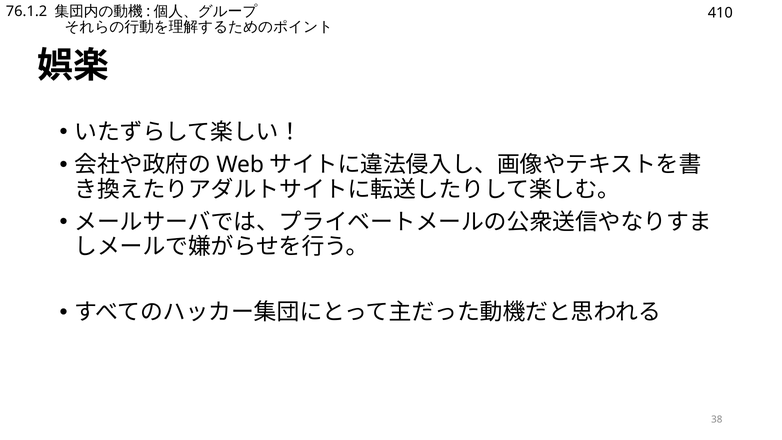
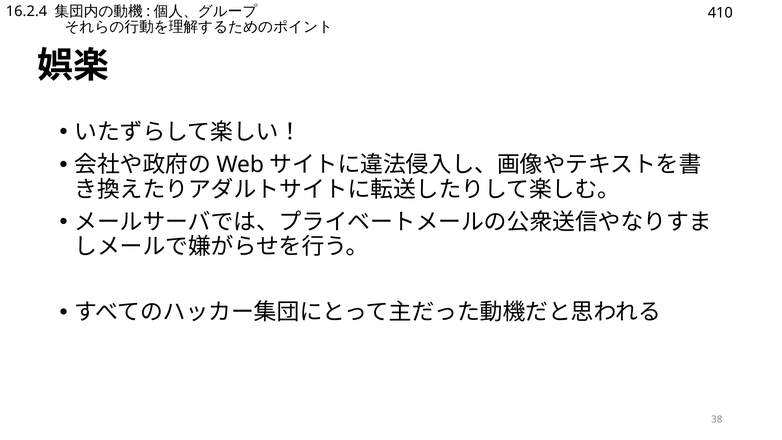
76.1.2: 76.1.2 -> 16.2.4 (27, 11)
